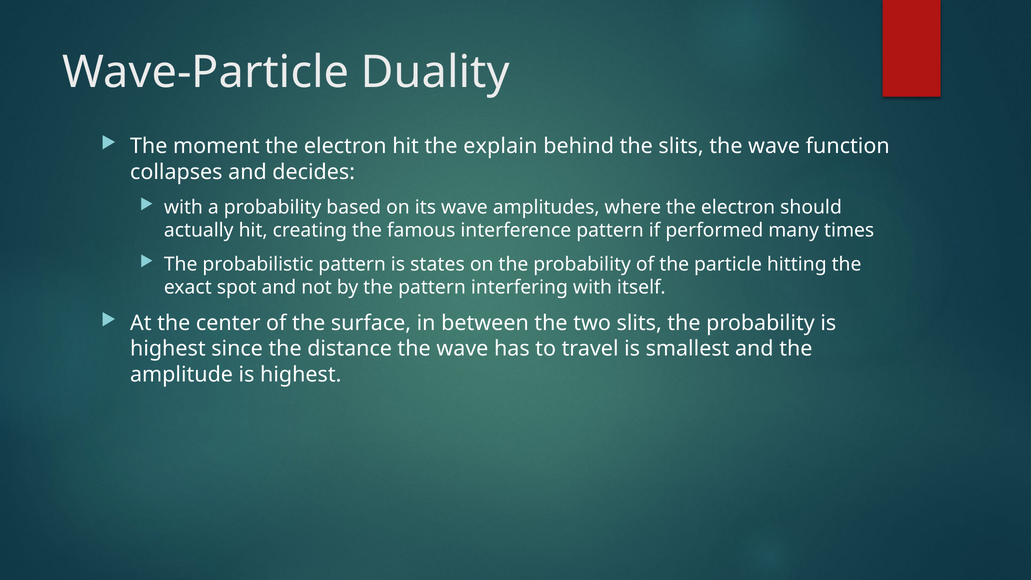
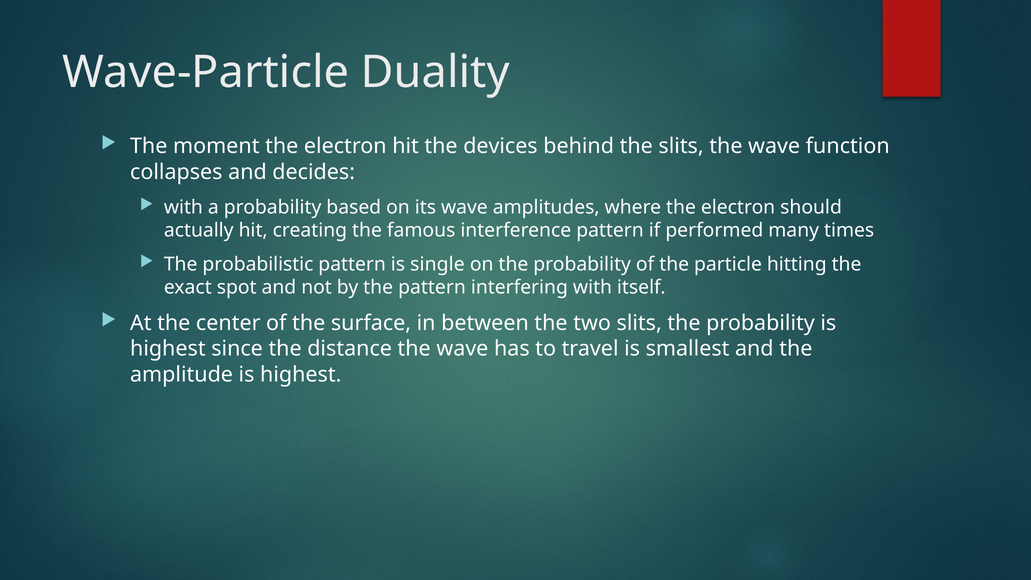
explain: explain -> devices (500, 146)
states: states -> single (437, 264)
